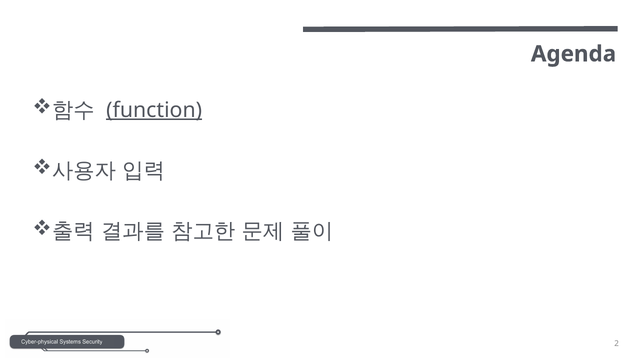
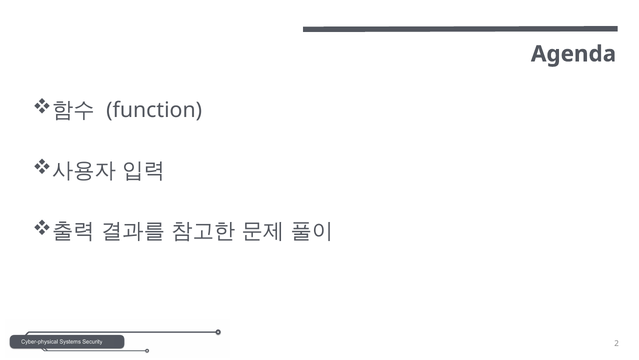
function underline: present -> none (154, 110)
